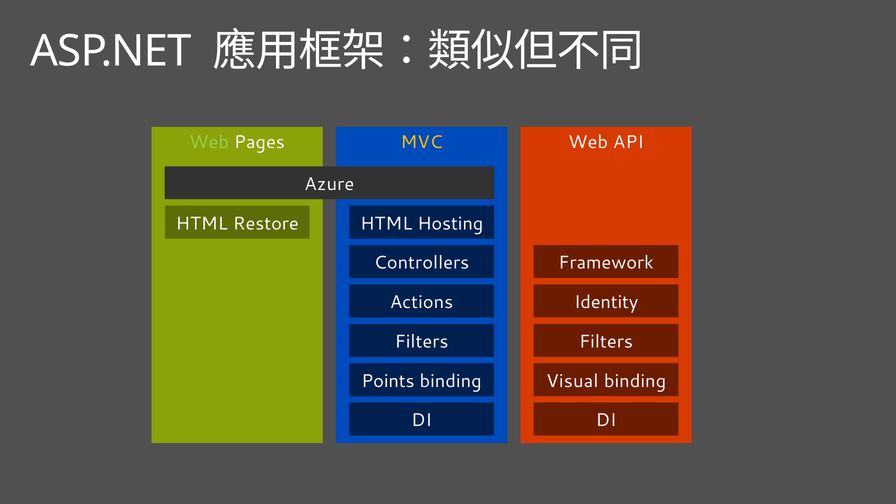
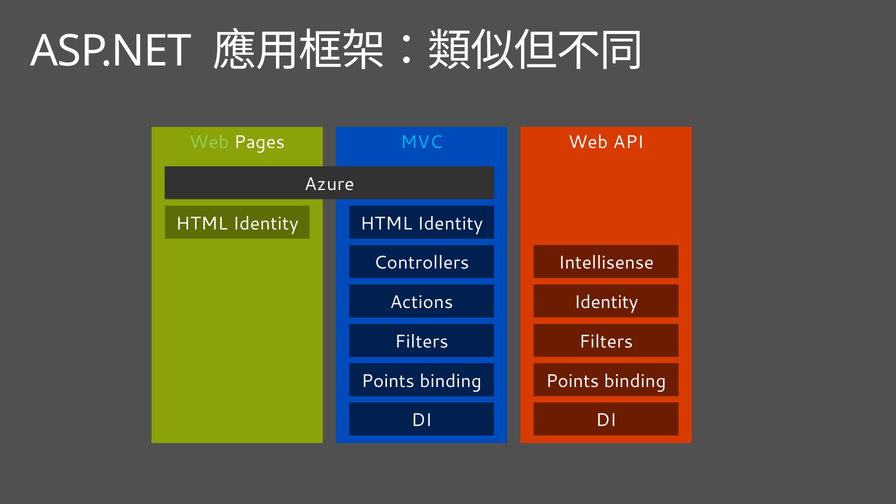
MVC colour: yellow -> light blue (422, 142)
Restore: Restore -> Identity (266, 223)
Hosting: Hosting -> Identity (450, 223)
Framework: Framework -> Intellisense (606, 263)
binding Visual: Visual -> Points (572, 381)
